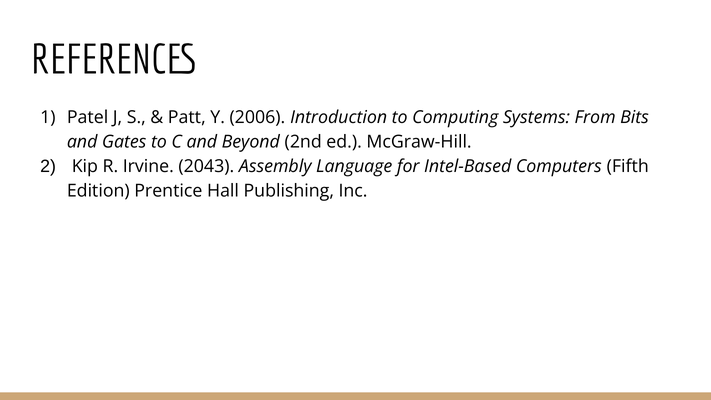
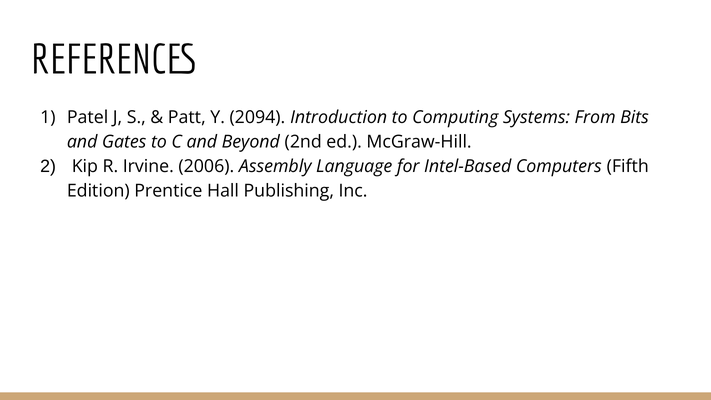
2006: 2006 -> 2094 (257, 117)
2043: 2043 -> 2006 (206, 167)
